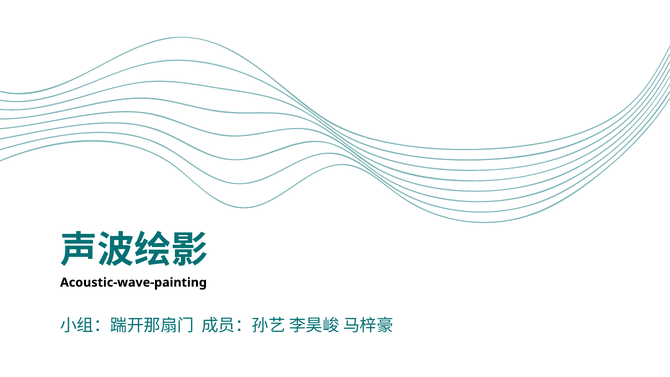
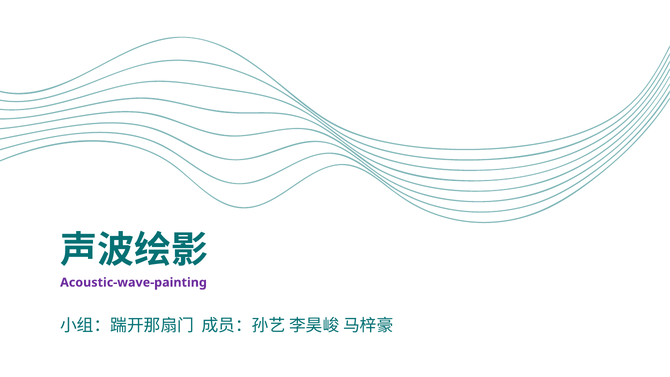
Acoustic-wave-painting colour: black -> purple (133, 282)
